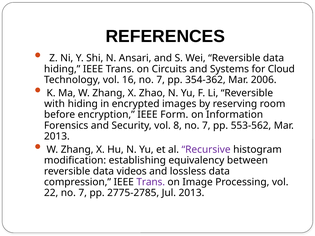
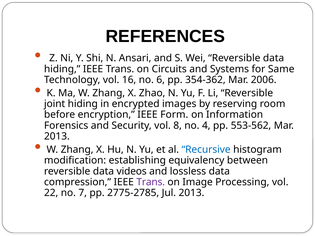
Cloud: Cloud -> Same (281, 69)
16 no 7: 7 -> 6 (161, 80)
with: with -> joint (55, 104)
8 no 7: 7 -> 4 (206, 126)
Recursive colour: purple -> blue (206, 150)
